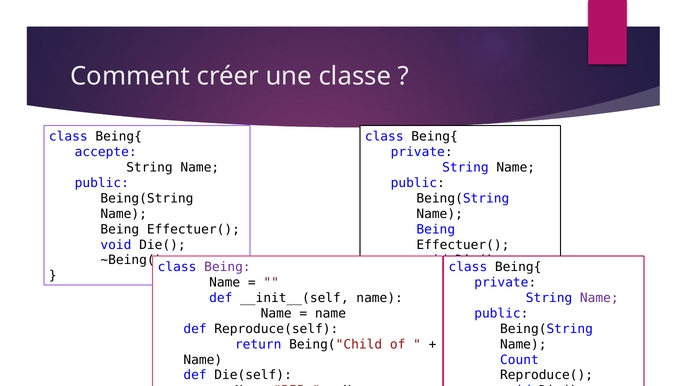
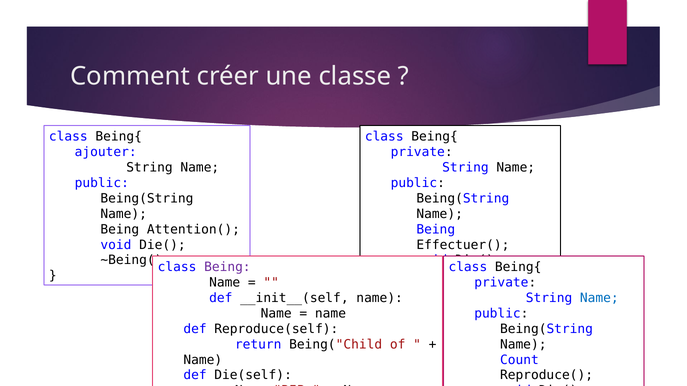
accepte: accepte -> ajouter (106, 152)
Effectuer(: Effectuer( -> Attention( (193, 230)
Name colour: purple -> blue (599, 298)
